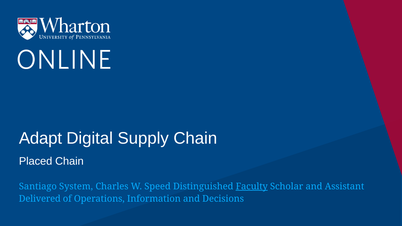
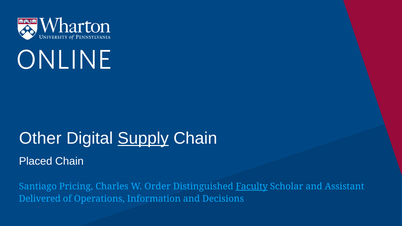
Adapt: Adapt -> Other (40, 138)
Supply underline: none -> present (143, 138)
System: System -> Pricing (76, 187)
Speed: Speed -> Order (158, 187)
